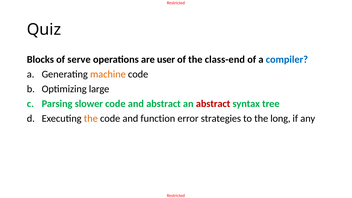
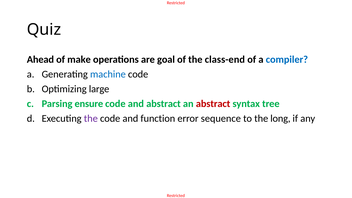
Blocks: Blocks -> Ahead (40, 59)
serve: serve -> make (79, 59)
user: user -> goal (166, 59)
machine colour: orange -> blue (108, 74)
slower: slower -> ensure (89, 104)
the colour: orange -> purple (91, 118)
strategies: strategies -> sequence (221, 118)
